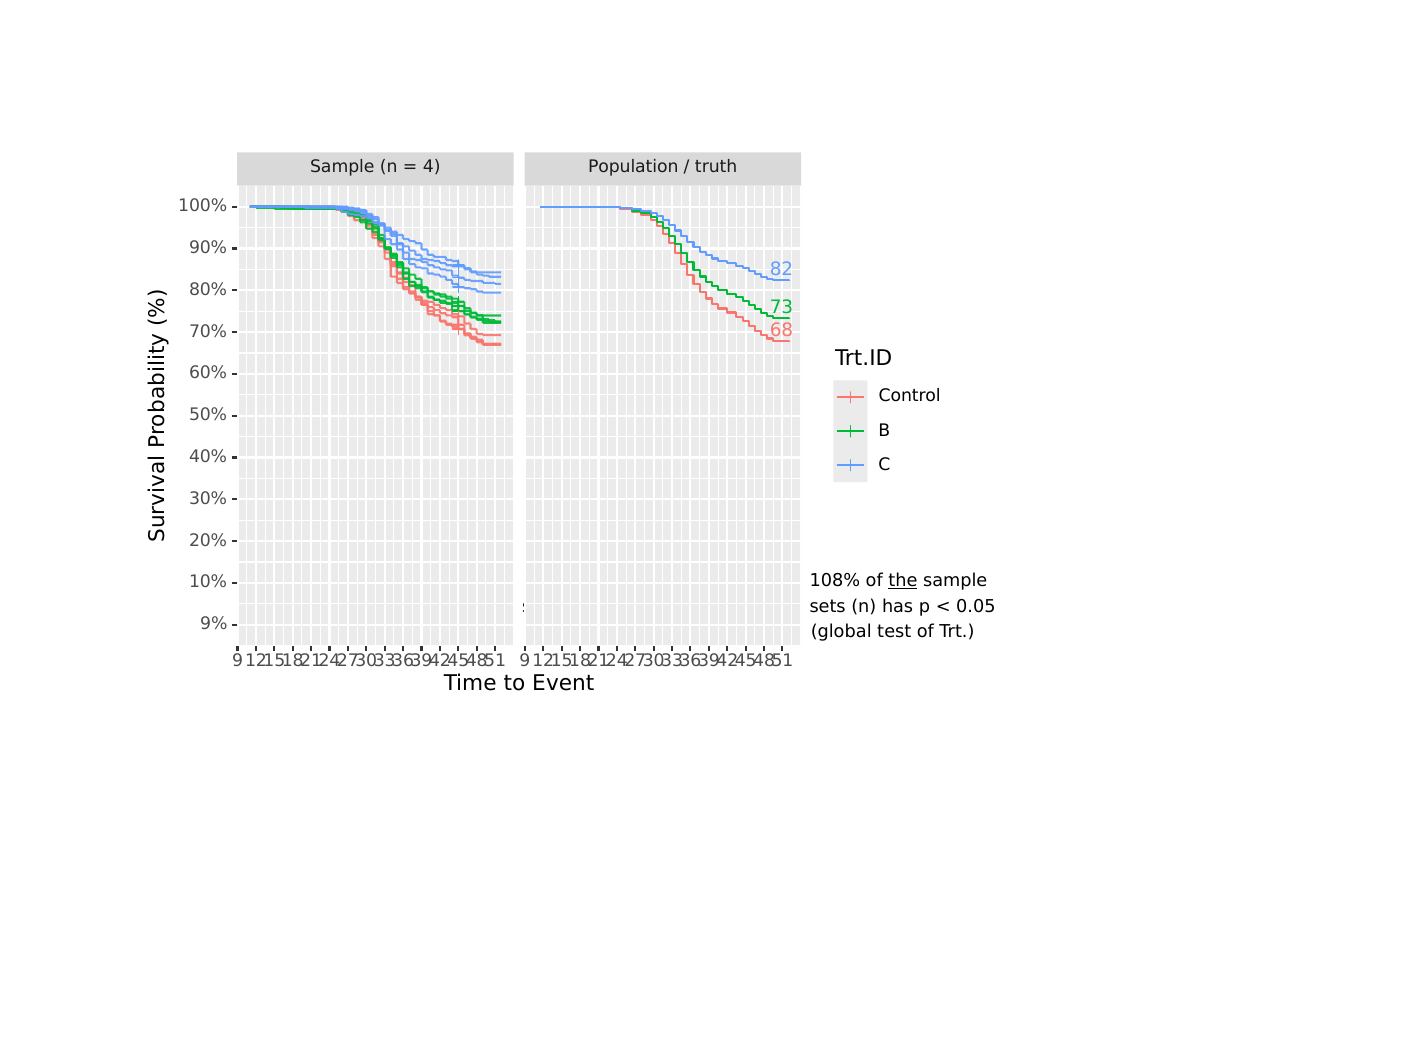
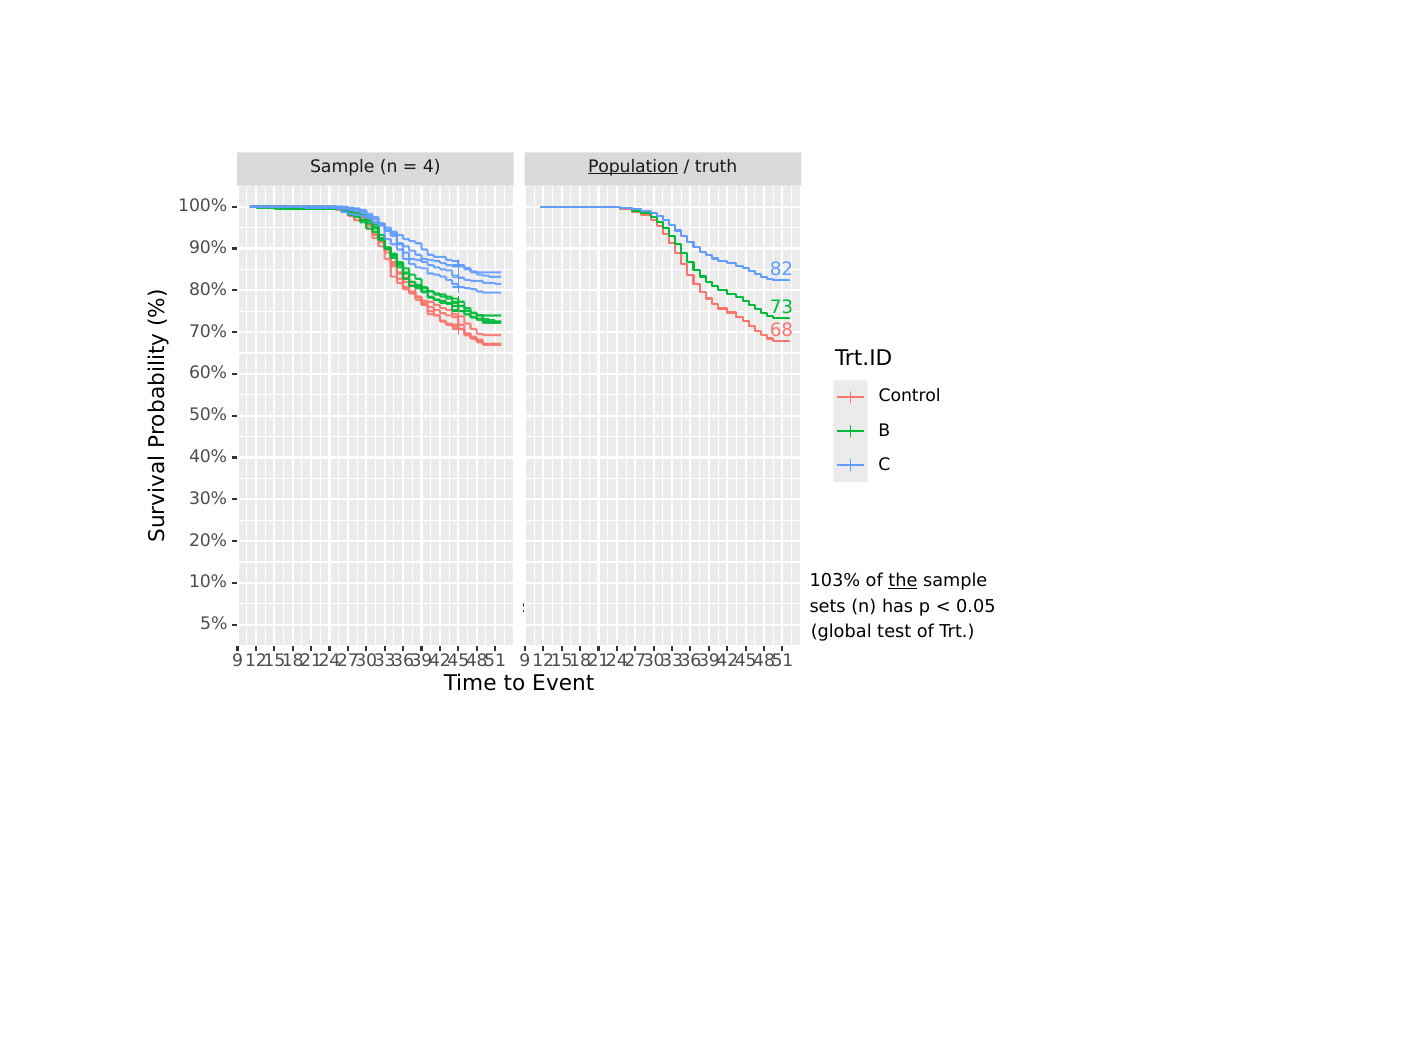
Population underline: none -> present (633, 166)
108%: 108% -> 103% (835, 581)
9%: 9% -> 5% (214, 624)
